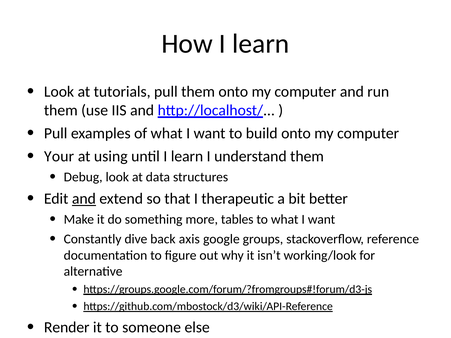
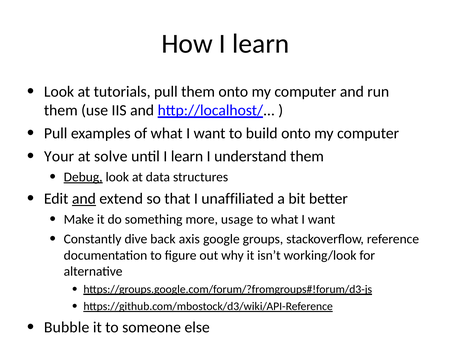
using: using -> solve (111, 156)
Debug underline: none -> present (83, 177)
therapeutic: therapeutic -> unaffiliated (238, 199)
tables: tables -> usage (237, 220)
Render: Render -> Bubble (67, 328)
